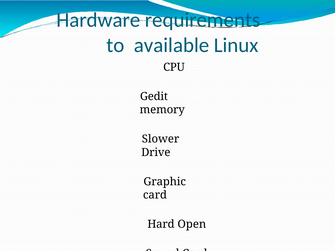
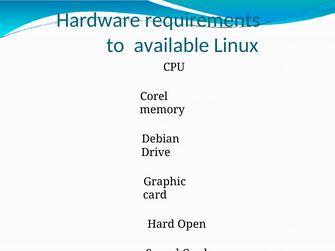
Gedit: Gedit -> Corel (154, 96)
Slower: Slower -> Debian (161, 139)
